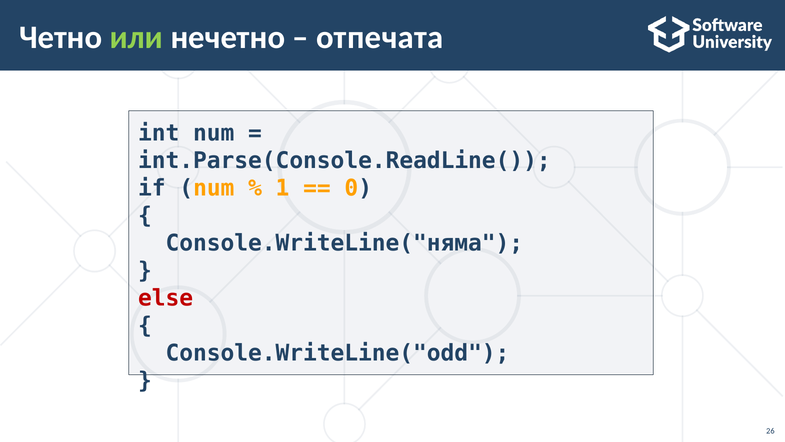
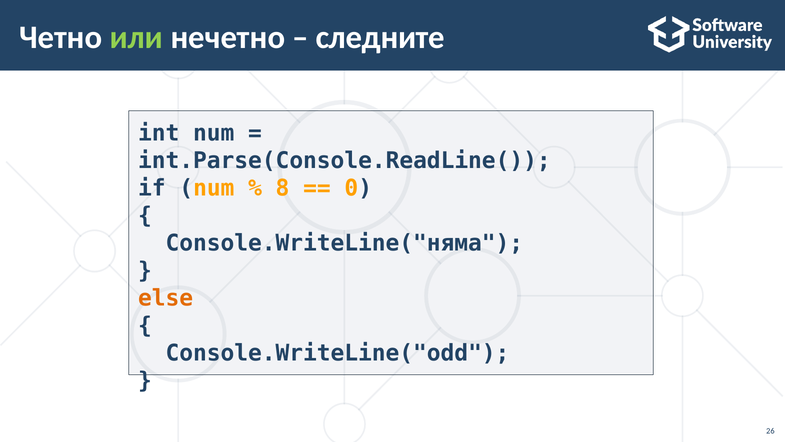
отпечата: отпечата -> следните (380, 37)
1: 1 -> 8 (283, 188)
else colour: red -> orange (166, 298)
